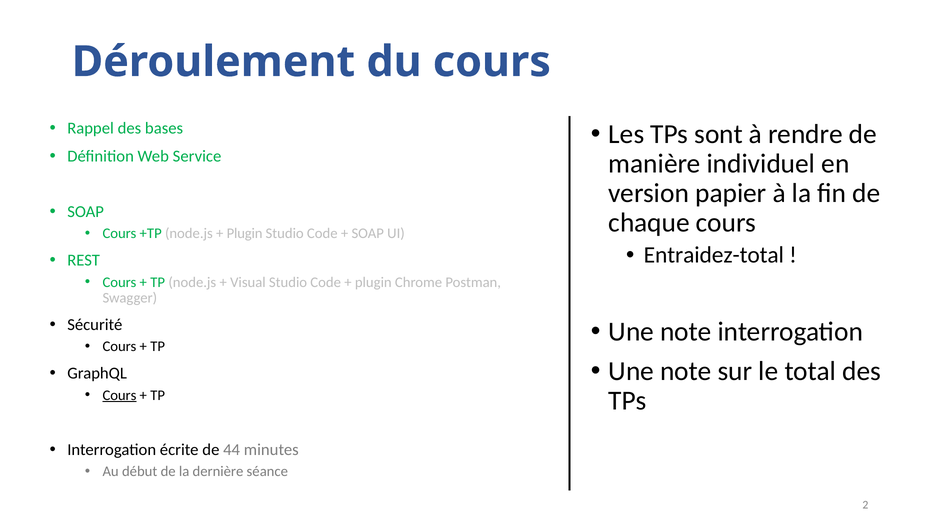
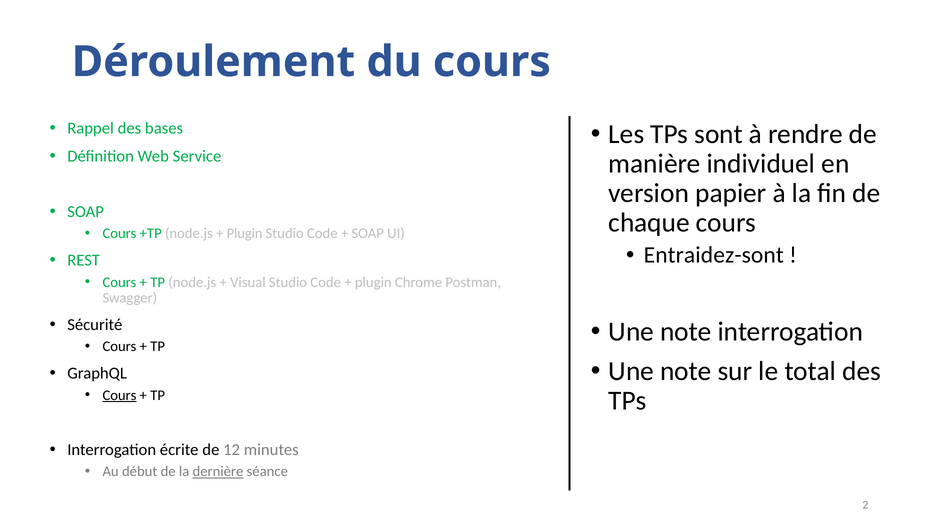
Entraidez-total: Entraidez-total -> Entraidez-sont (714, 255)
44: 44 -> 12 (232, 450)
dernière underline: none -> present (218, 471)
